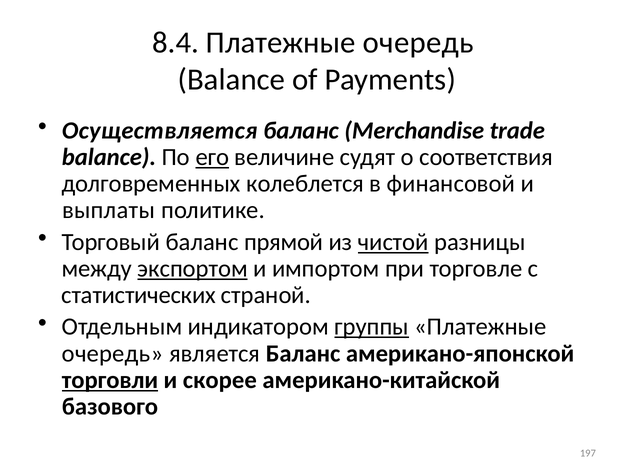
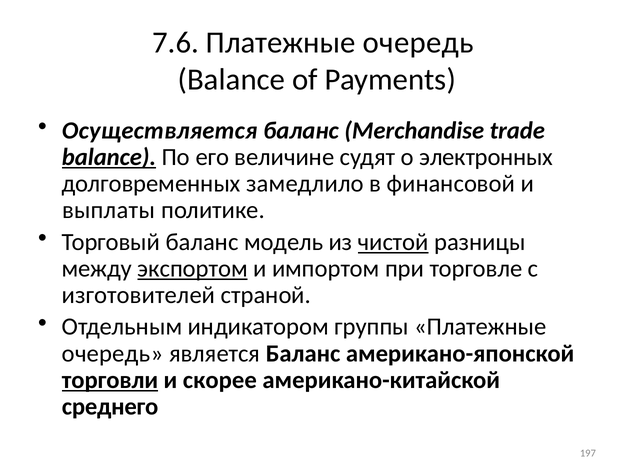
8.4: 8.4 -> 7.6 (176, 43)
balance underline: none -> present (109, 157)
его underline: present -> none (212, 157)
соответствия: соответствия -> электронных (486, 157)
колеблется: колеблется -> замедлило (305, 184)
прямой: прямой -> модель (284, 242)
статистических: статистических -> изготовителей (138, 296)
группы underline: present -> none (372, 327)
базового: базового -> среднего (110, 407)
